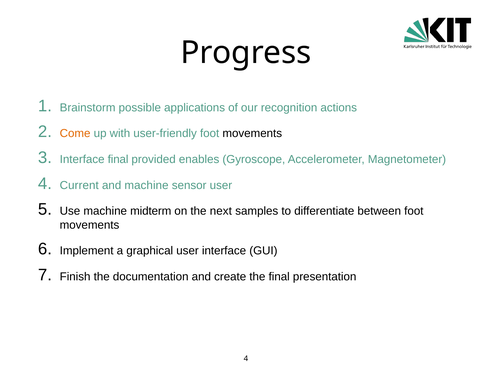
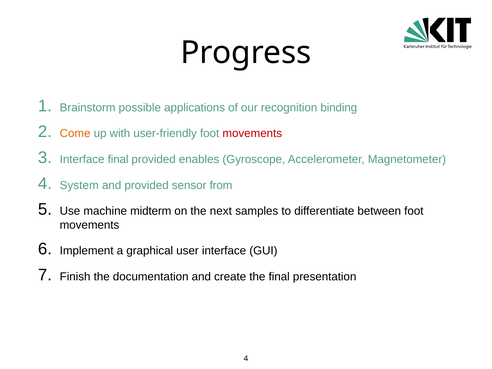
actions: actions -> binding (339, 108)
movements colour: black -> red (252, 134)
Current: Current -> System (79, 185)
and machine: machine -> provided (147, 185)
sensor user: user -> from (221, 185)
